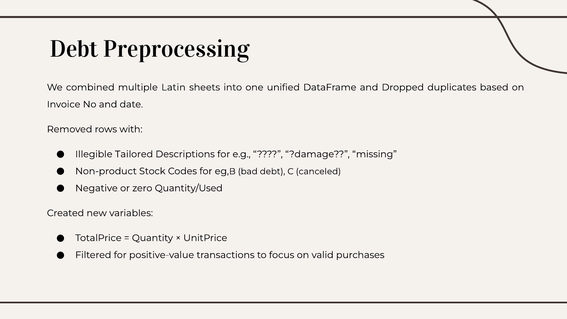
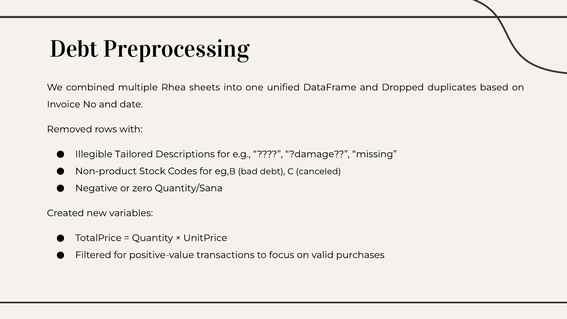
Latin: Latin -> Rhea (174, 87)
Quantity/Used: Quantity/Used -> Quantity/Sana (189, 188)
